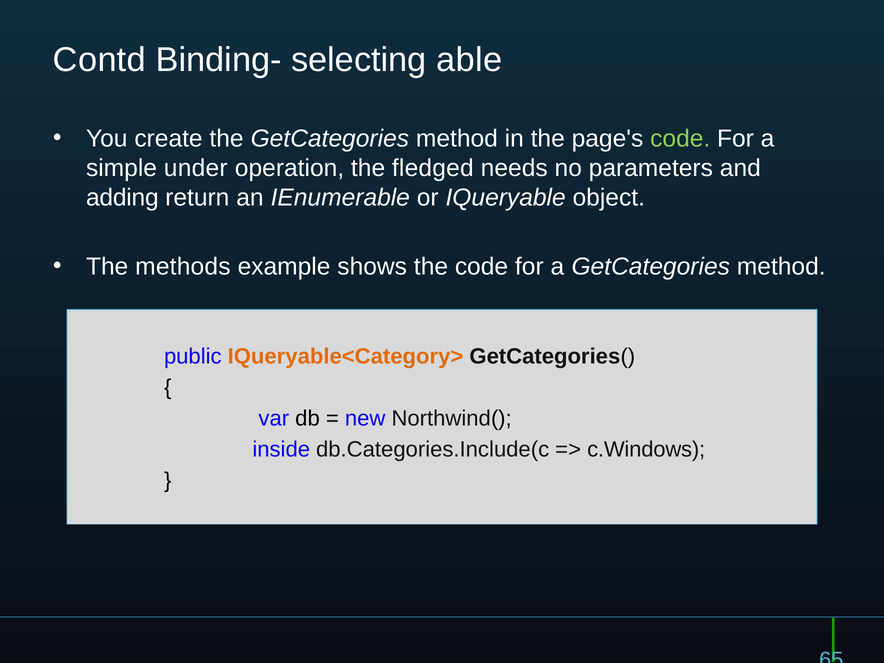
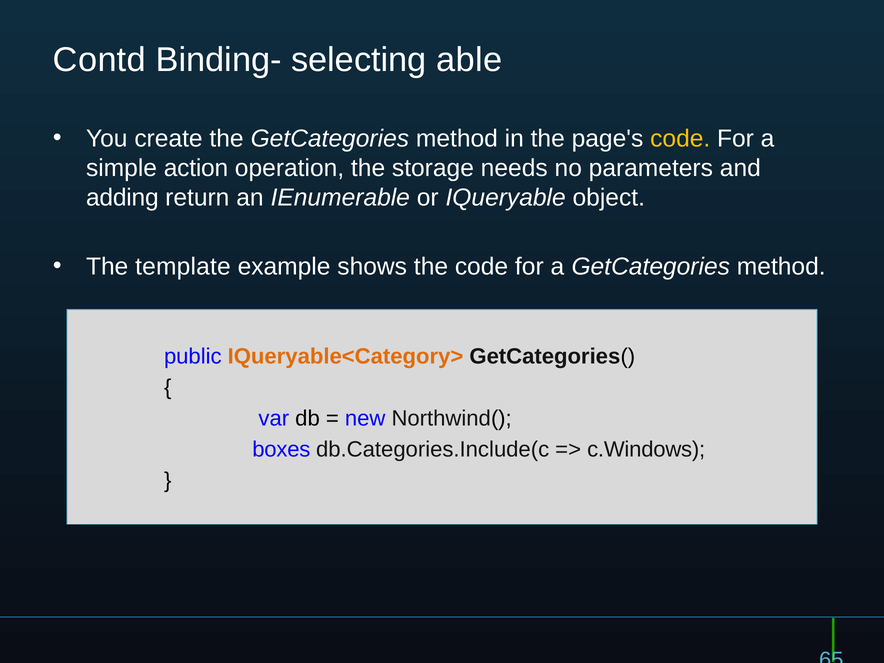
code colour: light green -> yellow (680, 139)
under: under -> action (196, 168)
fledged: fledged -> storage (433, 168)
methods: methods -> template (183, 266)
inside: inside -> boxes (281, 449)
